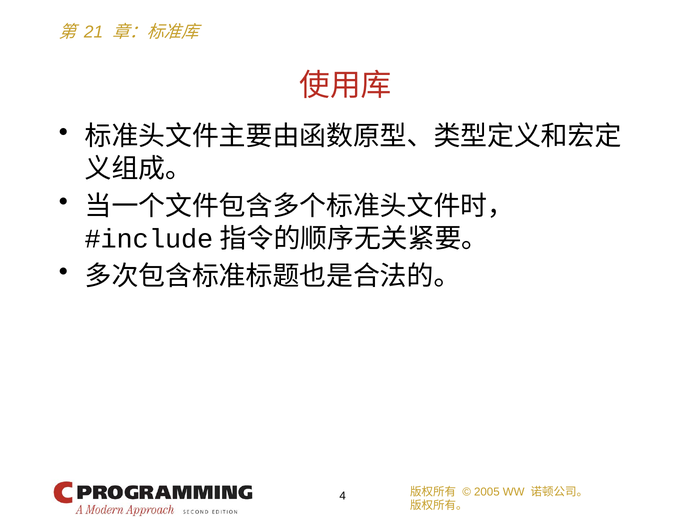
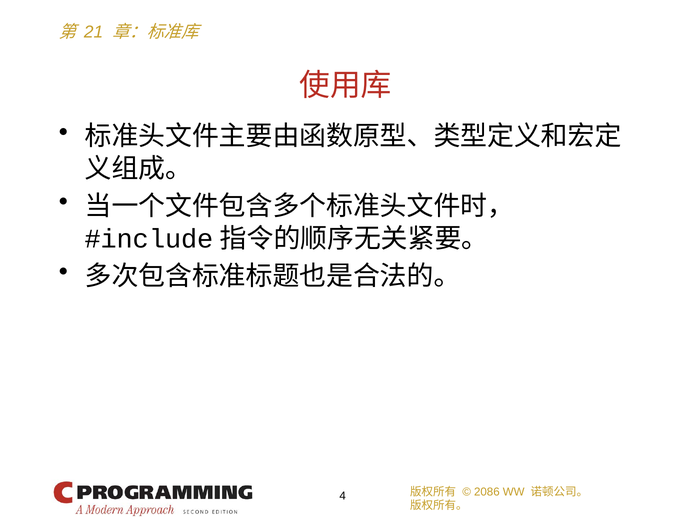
2005: 2005 -> 2086 (487, 492)
